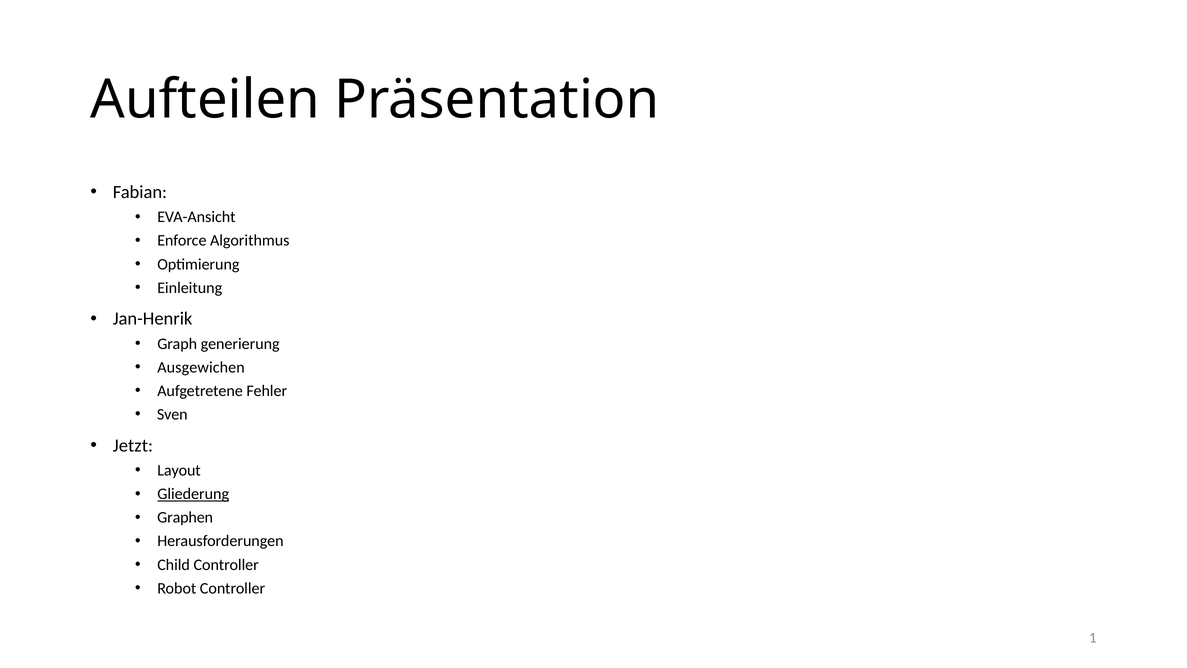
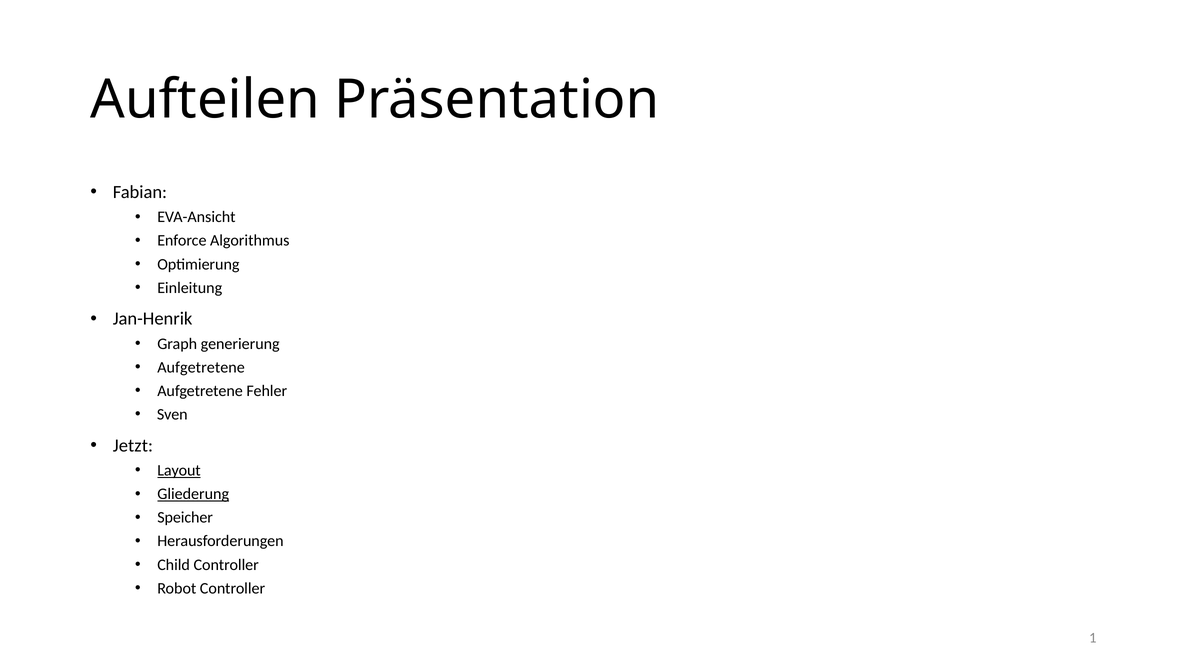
Ausgewichen: Ausgewichen -> Aufgetretene (201, 367)
Layout underline: none -> present (179, 470)
Graphen: Graphen -> Speicher (185, 517)
